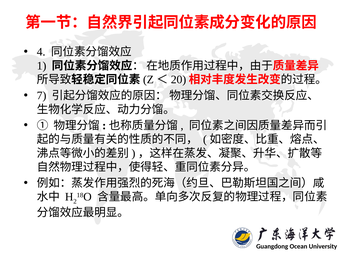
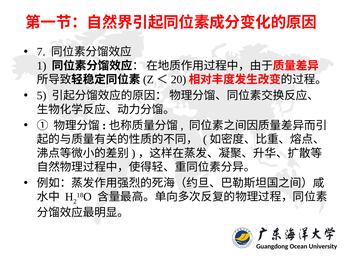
4: 4 -> 7 (41, 52)
7: 7 -> 5 (42, 96)
